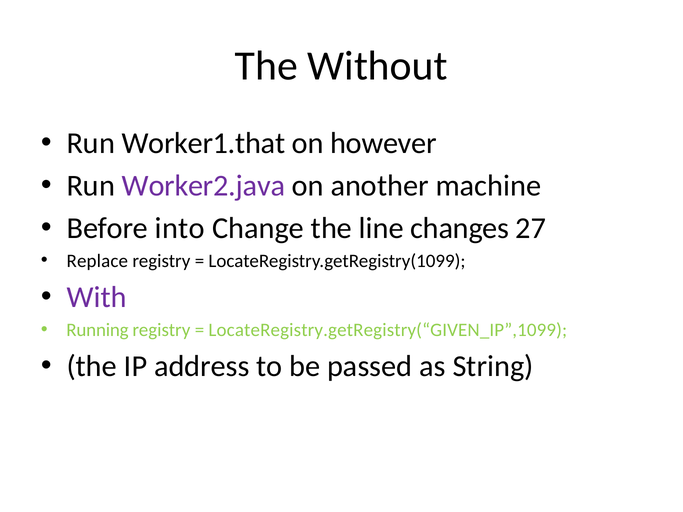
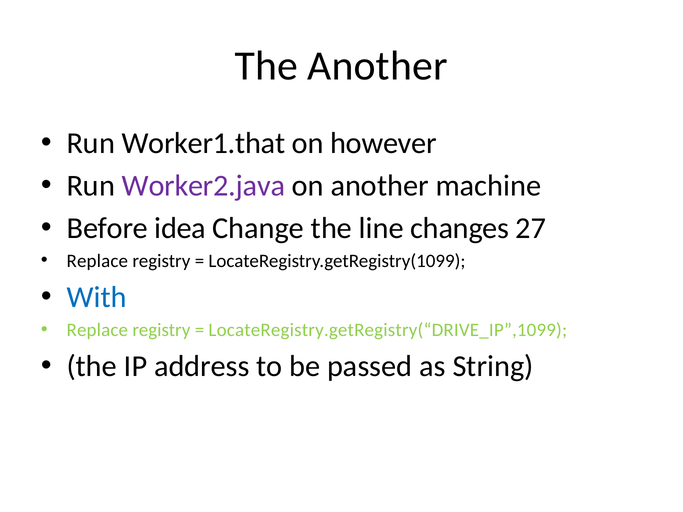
The Without: Without -> Another (377, 66)
into: into -> idea (180, 228)
With colour: purple -> blue (97, 297)
Running: Running -> Replace (97, 330)
LocateRegistry.getRegistry(“GIVEN_IP”,1099: LocateRegistry.getRegistry(“GIVEN_IP”,1099 -> LocateRegistry.getRegistry(“DRIVE_IP”,1099 (388, 330)
